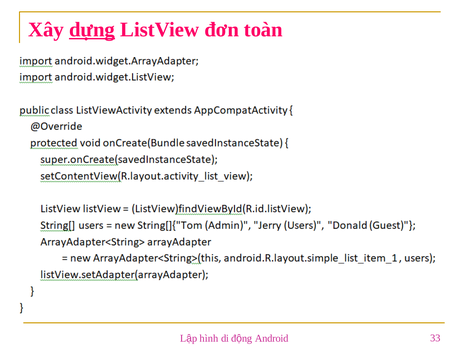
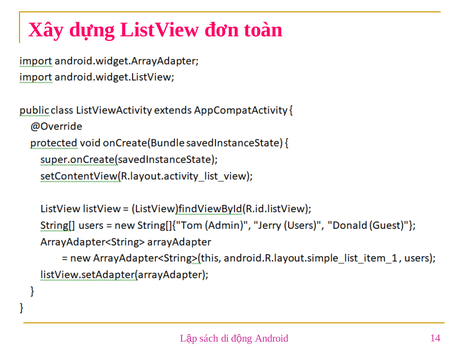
dựng underline: present -> none (92, 30)
hình: hình -> sách (209, 338)
33: 33 -> 14 (435, 338)
